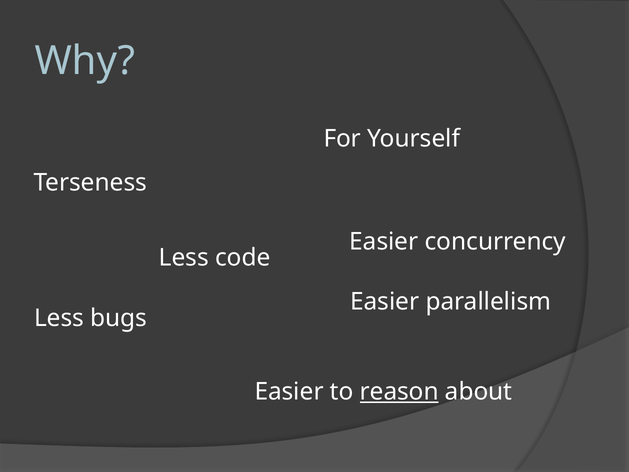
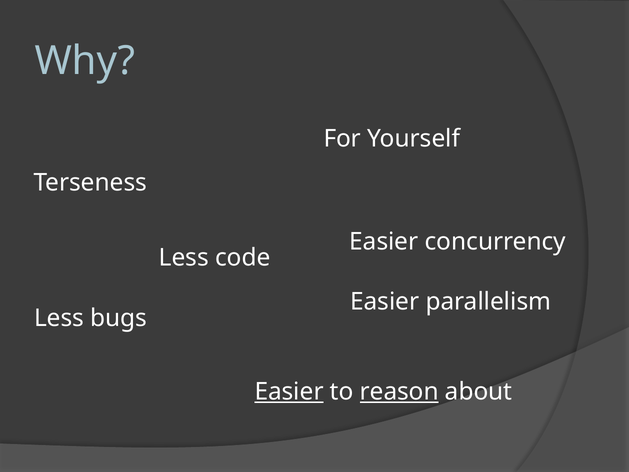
Easier underline: none -> present (289, 391)
